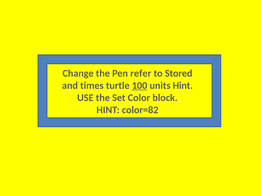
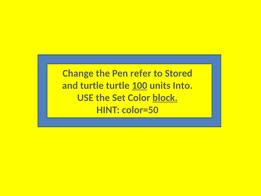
and times: times -> turtle (92, 85)
units Hint: Hint -> Into (183, 85)
block underline: none -> present (165, 98)
color=82: color=82 -> color=50 (140, 110)
